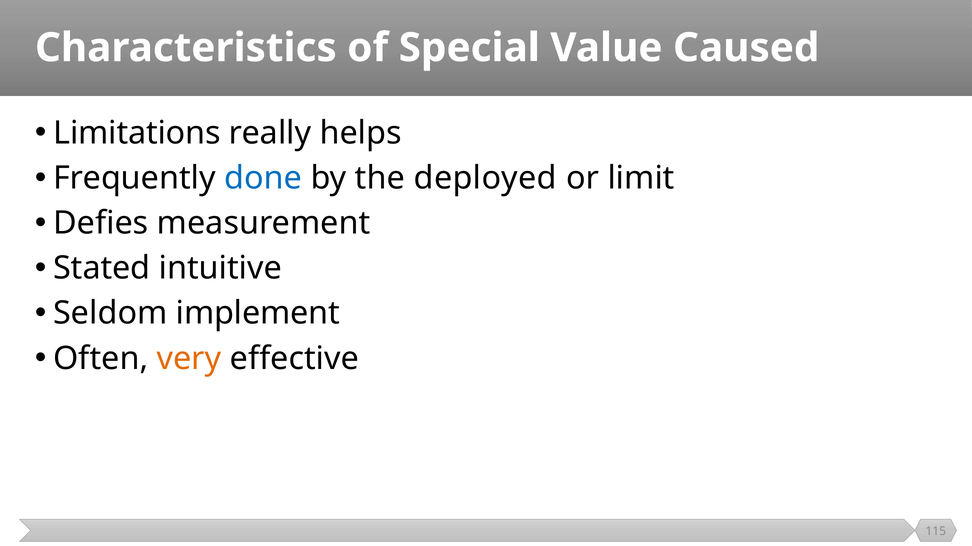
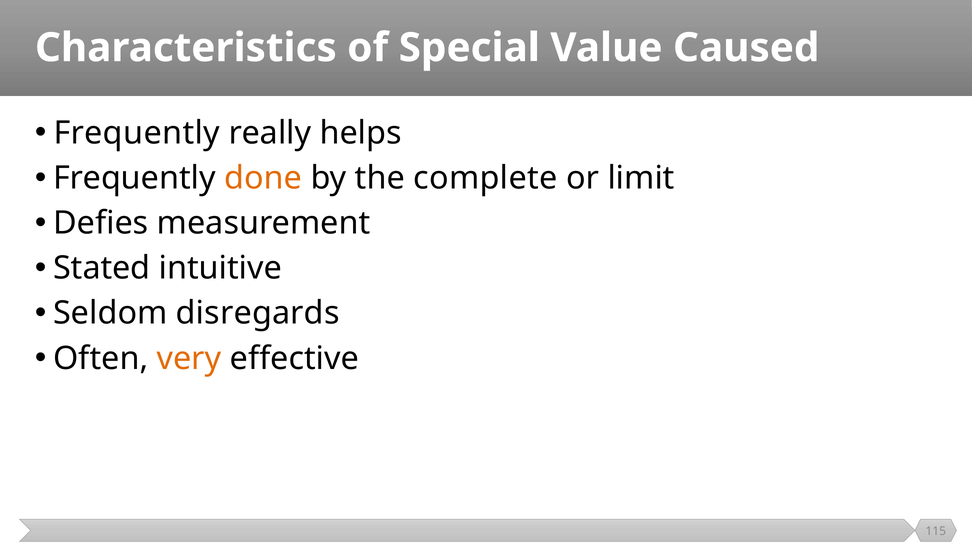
Limitations: Limitations -> Frequently (137, 133)
done colour: blue -> orange (263, 178)
deployed: deployed -> complete (485, 178)
implement: implement -> disregards (258, 314)
